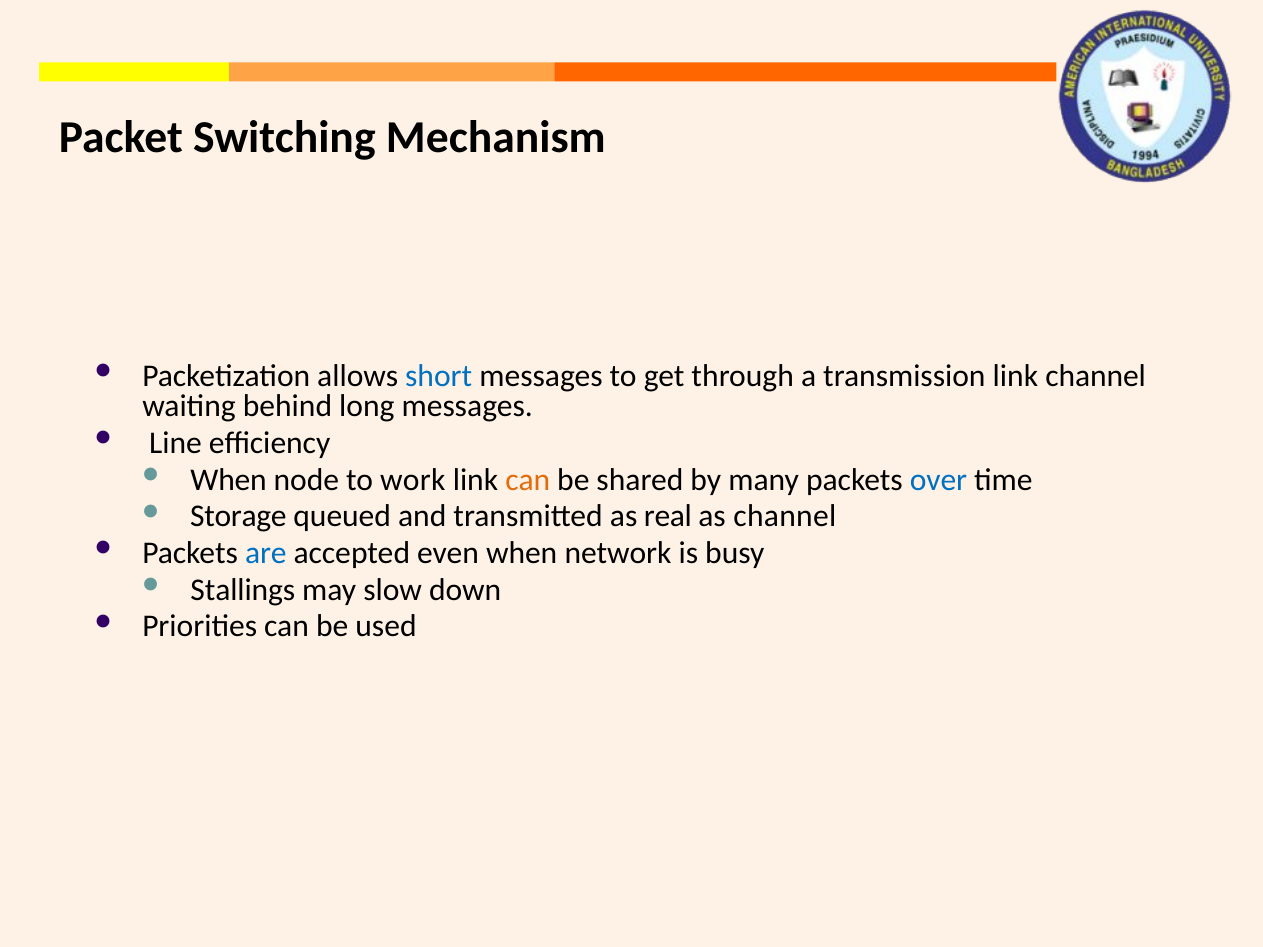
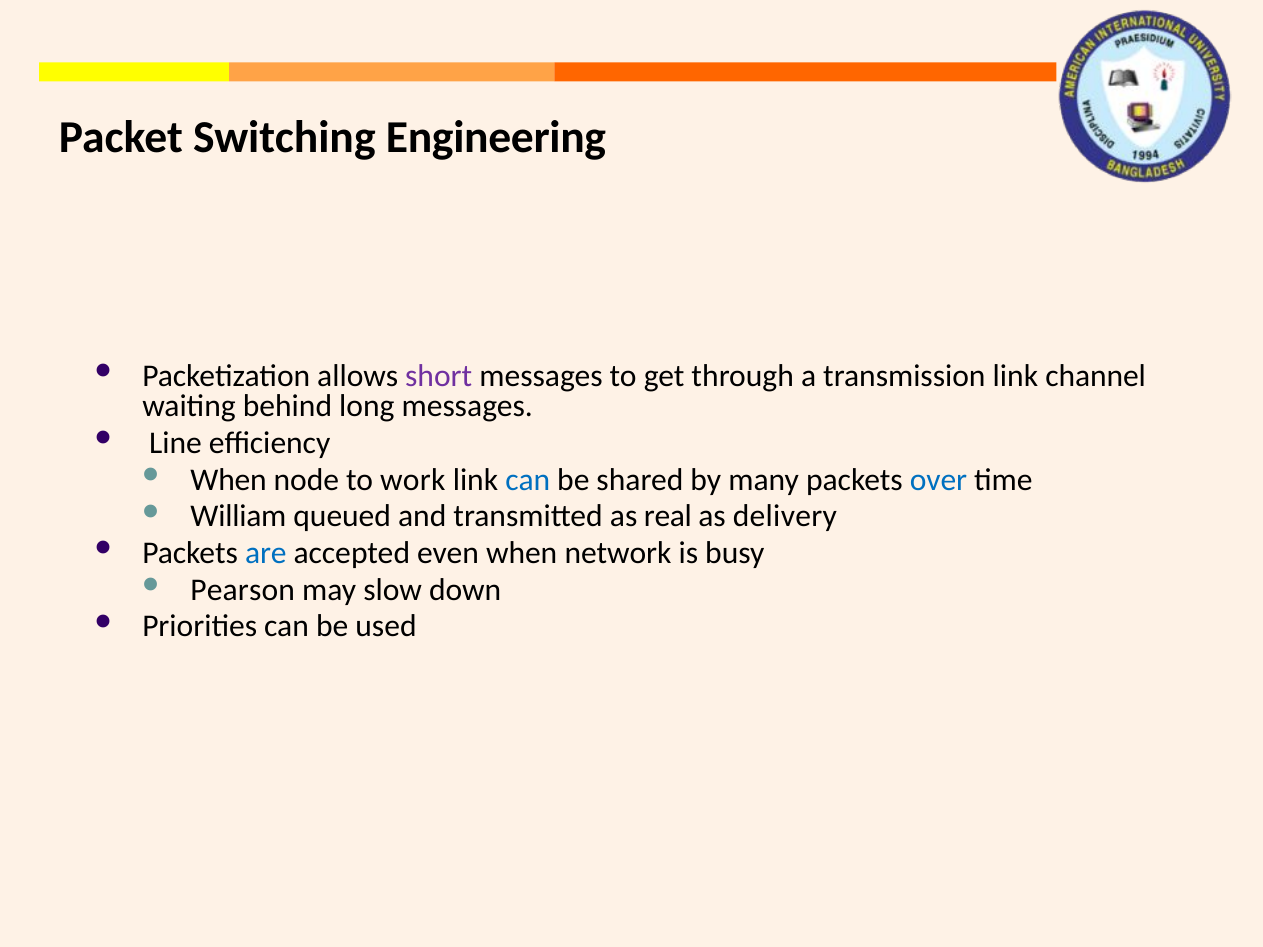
Mechanism: Mechanism -> Engineering (496, 138)
short colour: blue -> purple (439, 376)
can colour: orange -> blue (528, 480)
Storage: Storage -> William (238, 517)
as channel: channel -> delivery (785, 517)
Stallings: Stallings -> Pearson (243, 590)
